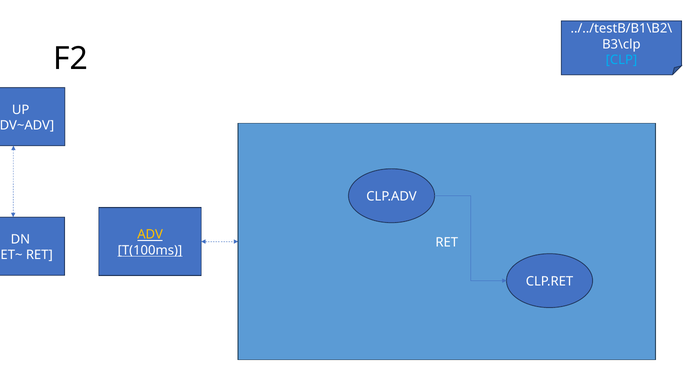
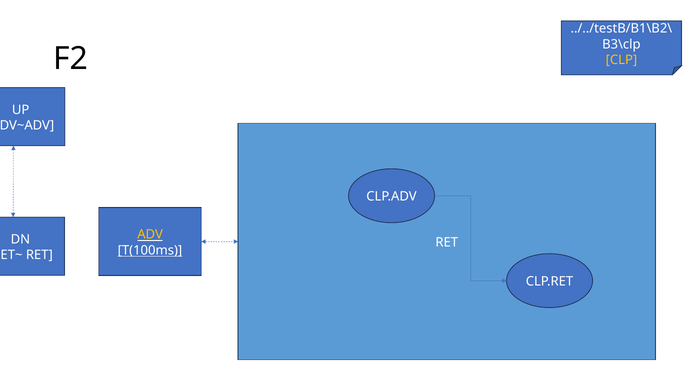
CLP colour: light blue -> yellow (621, 60)
